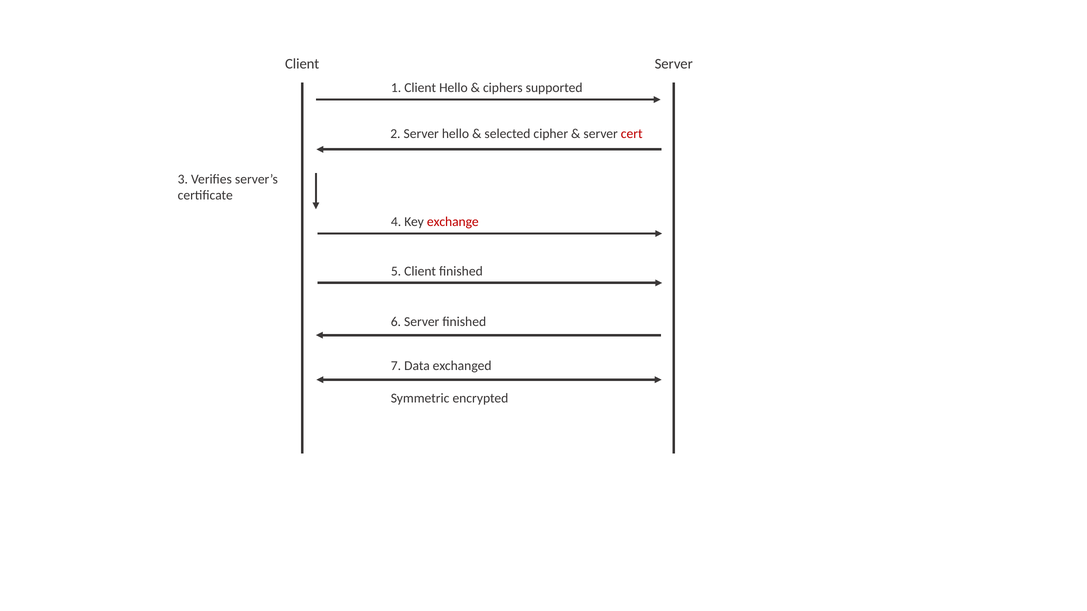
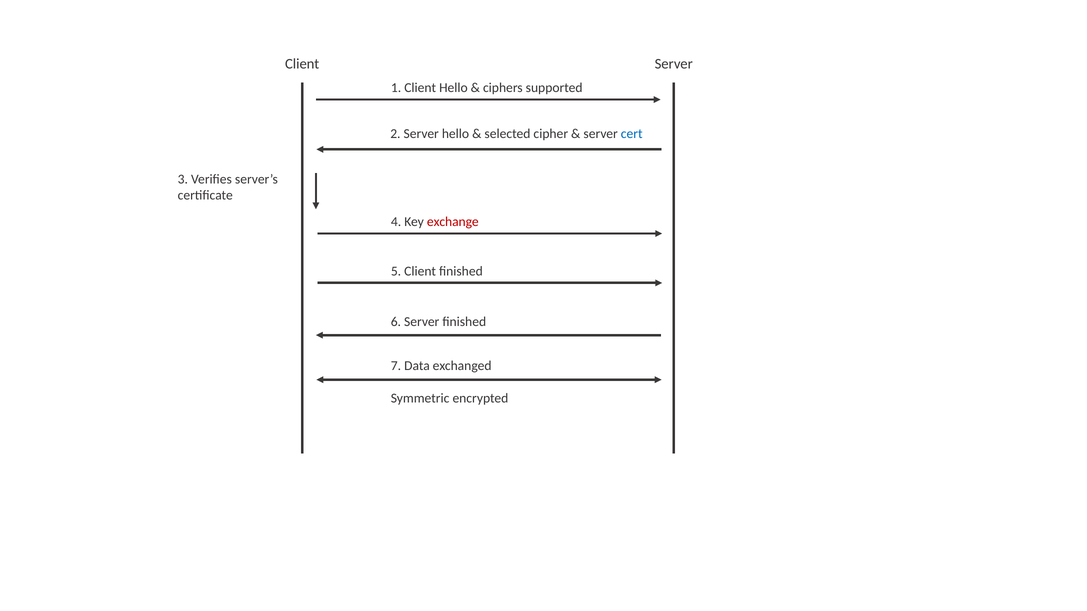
cert colour: red -> blue (632, 134)
